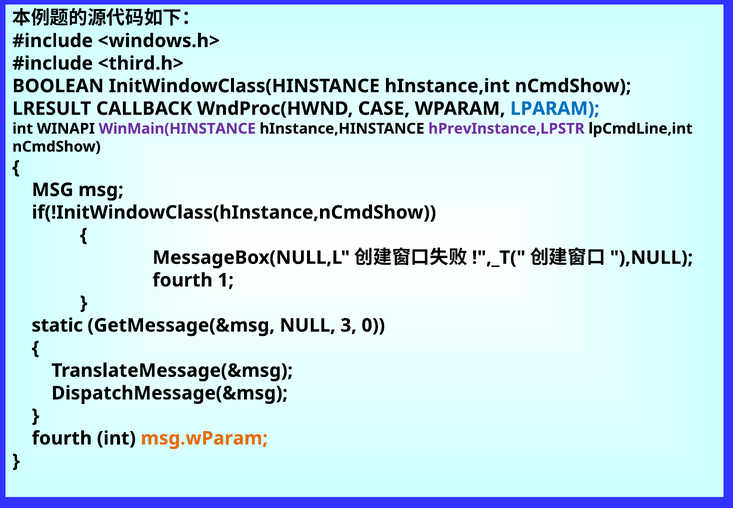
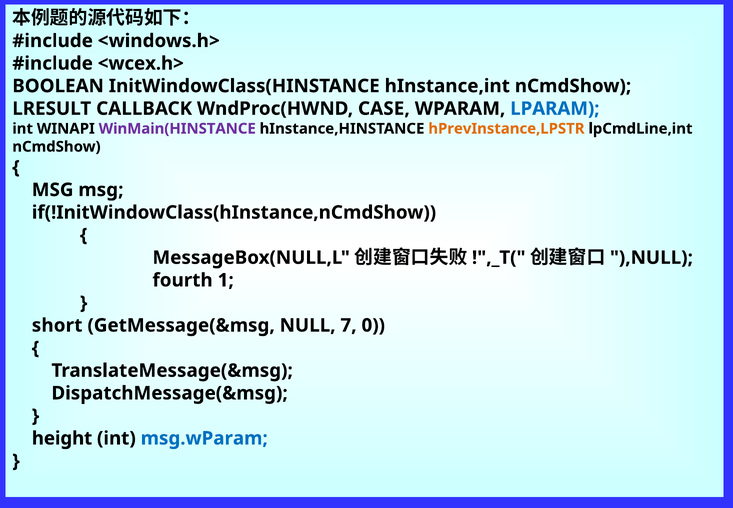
<third.h>: <third.h> -> <wcex.h> (141, 63)
hPrevInstance,LPSTR colour: purple -> orange (506, 129)
static: static -> short (57, 325)
3: 3 -> 7 (349, 325)
fourth: fourth -> height (62, 438)
msg.wParam colour: orange -> blue (204, 438)
